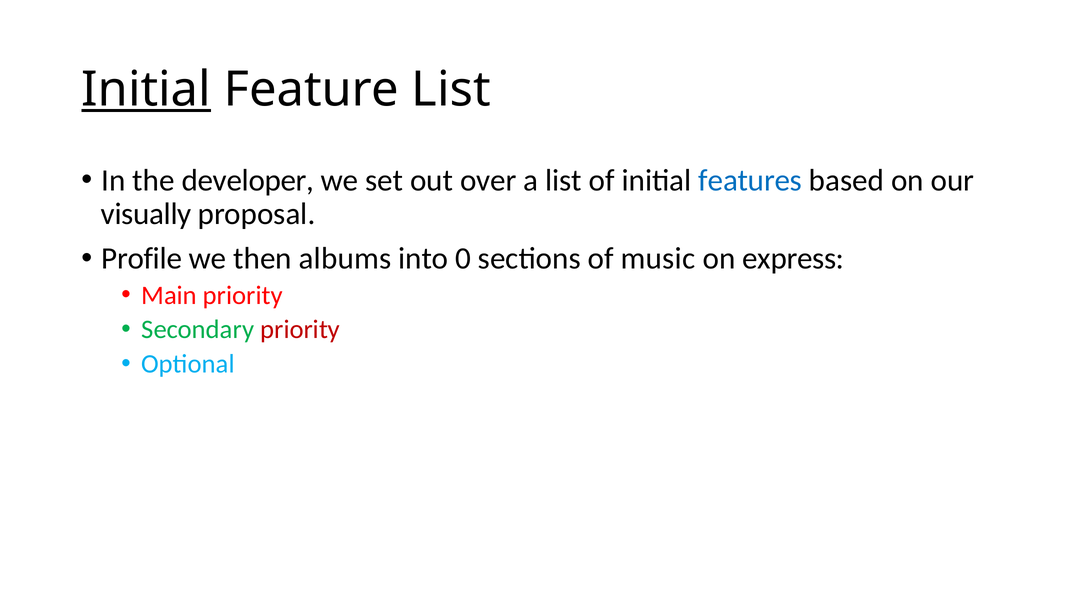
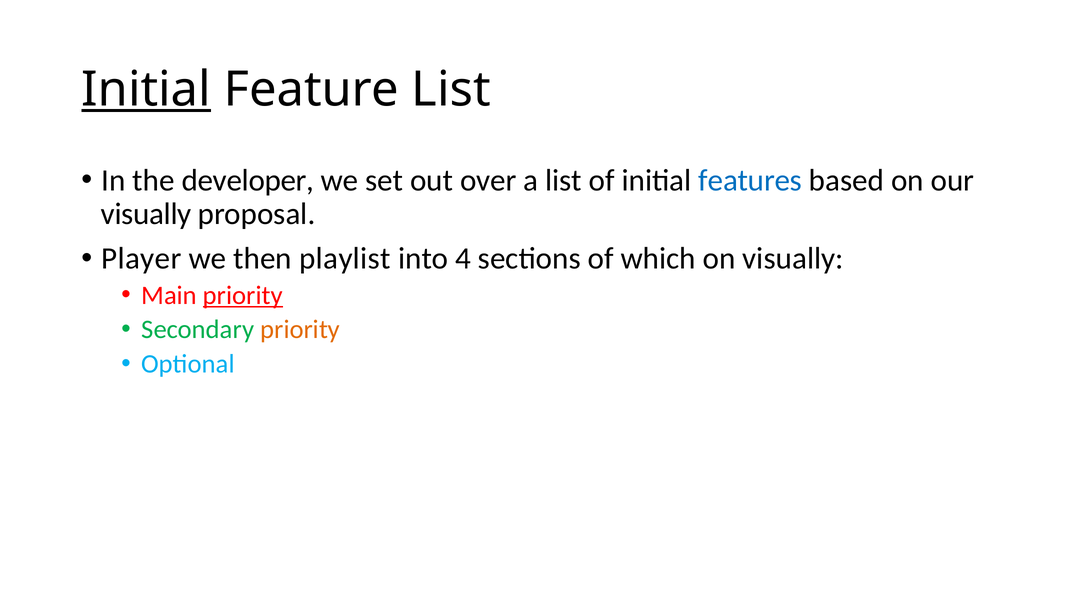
Profile: Profile -> Player (141, 259)
albums: albums -> playlist (345, 259)
0: 0 -> 4 (463, 259)
music: music -> which (658, 259)
on express: express -> visually (793, 259)
priority underline: none -> present (243, 295)
priority colour: red -> orange (300, 330)
